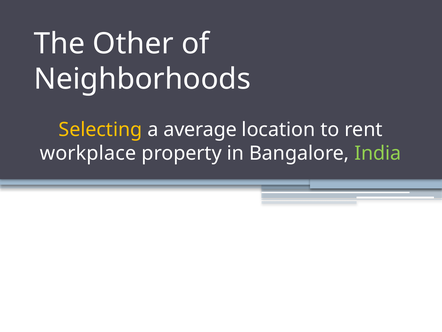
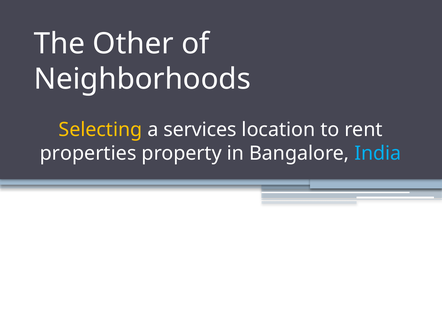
average: average -> services (200, 130)
workplace: workplace -> properties (88, 153)
India colour: light green -> light blue (378, 153)
